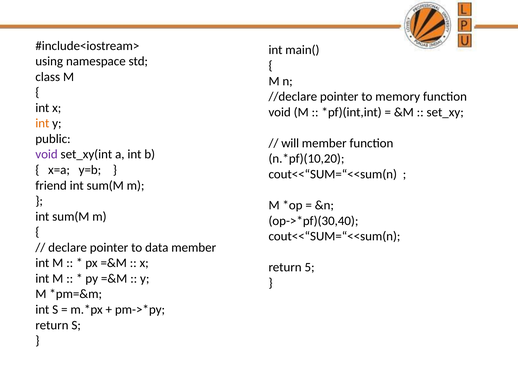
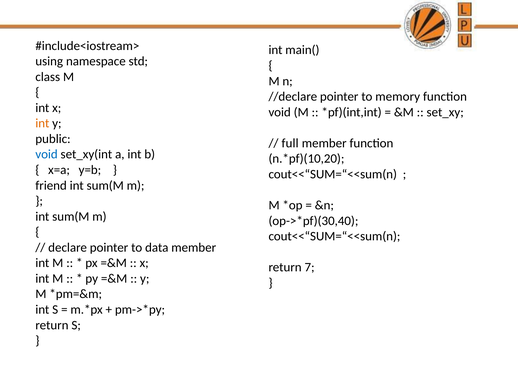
will: will -> full (290, 143)
void colour: purple -> blue (47, 155)
5: 5 -> 7 (310, 268)
